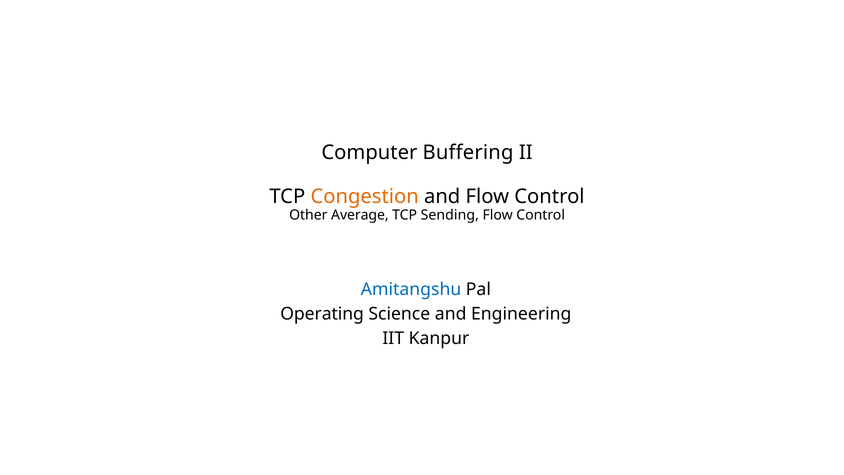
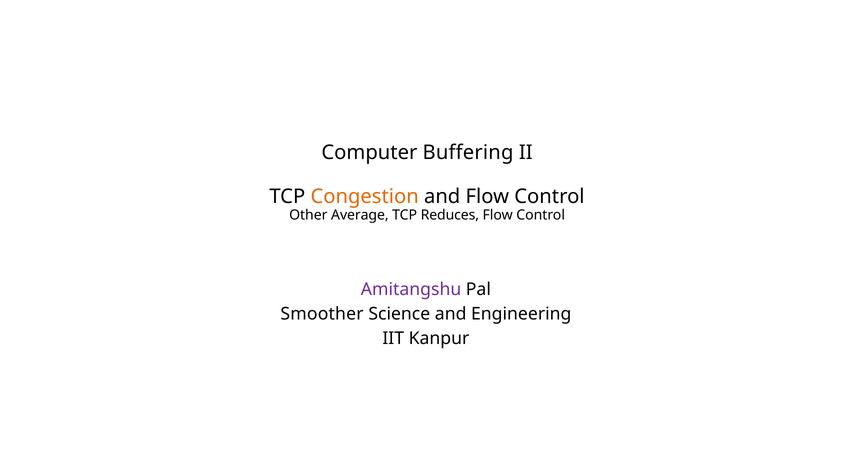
Sending: Sending -> Reduces (450, 215)
Amitangshu colour: blue -> purple (411, 289)
Operating: Operating -> Smoother (322, 314)
